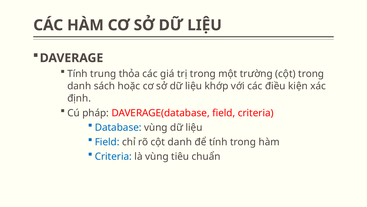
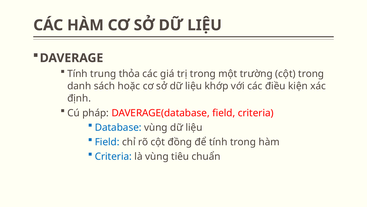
cột danh: danh -> đồng (180, 142)
